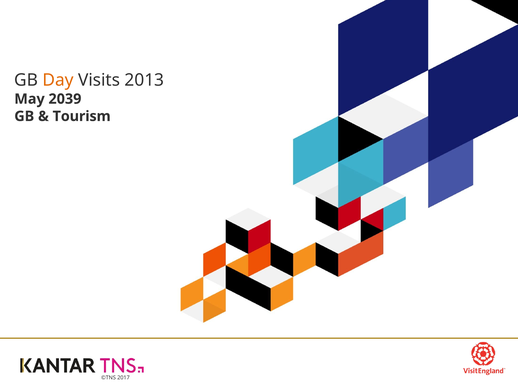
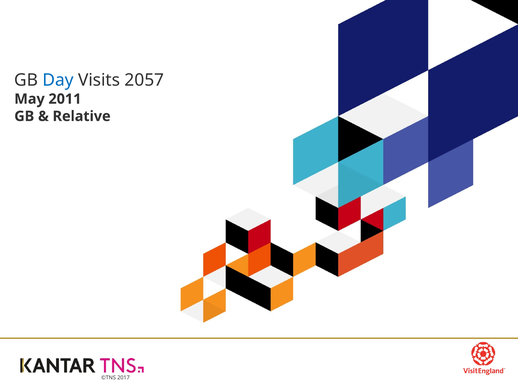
Day colour: orange -> blue (58, 80)
2013: 2013 -> 2057 (144, 80)
2039: 2039 -> 2011 (65, 99)
Tourism: Tourism -> Relative (82, 116)
